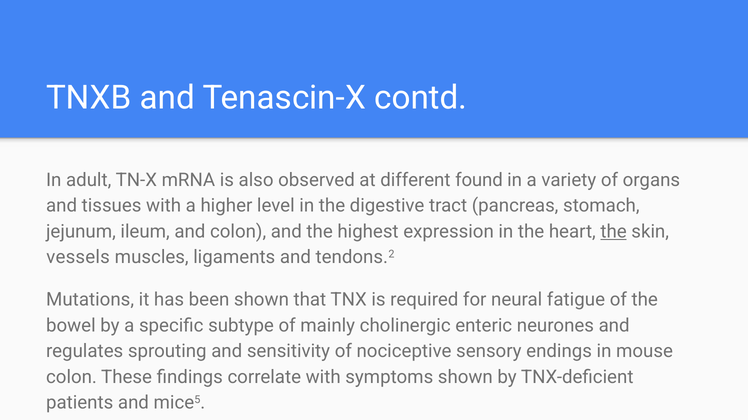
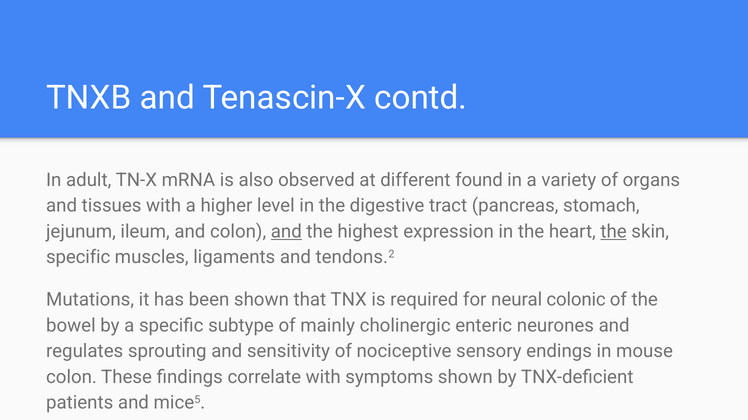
and underline: none -> present (286, 232)
vessels: vessels -> specific (78, 258)
fatigue: fatigue -> colonic (576, 300)
